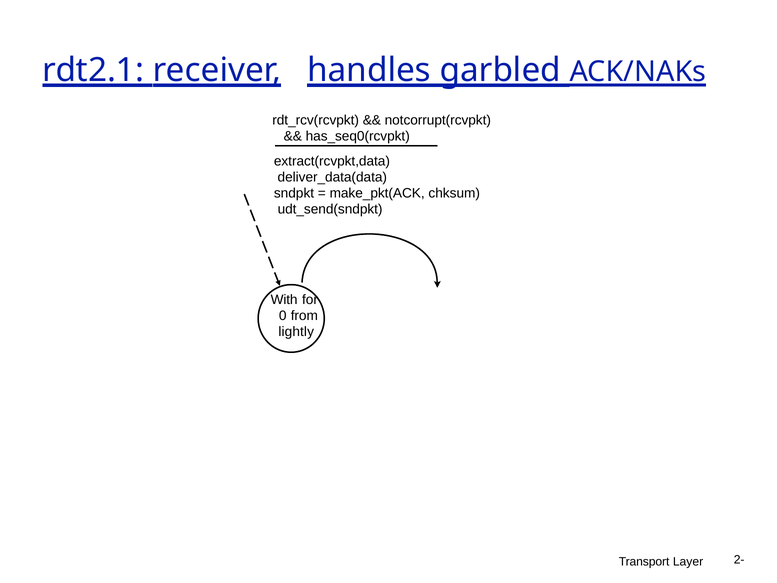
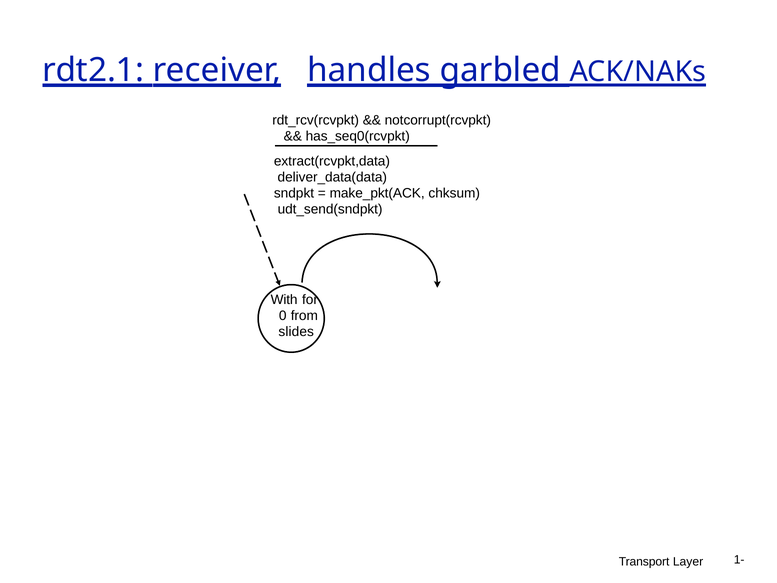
lightly: lightly -> slides (296, 331)
2-: 2- -> 1- (739, 559)
